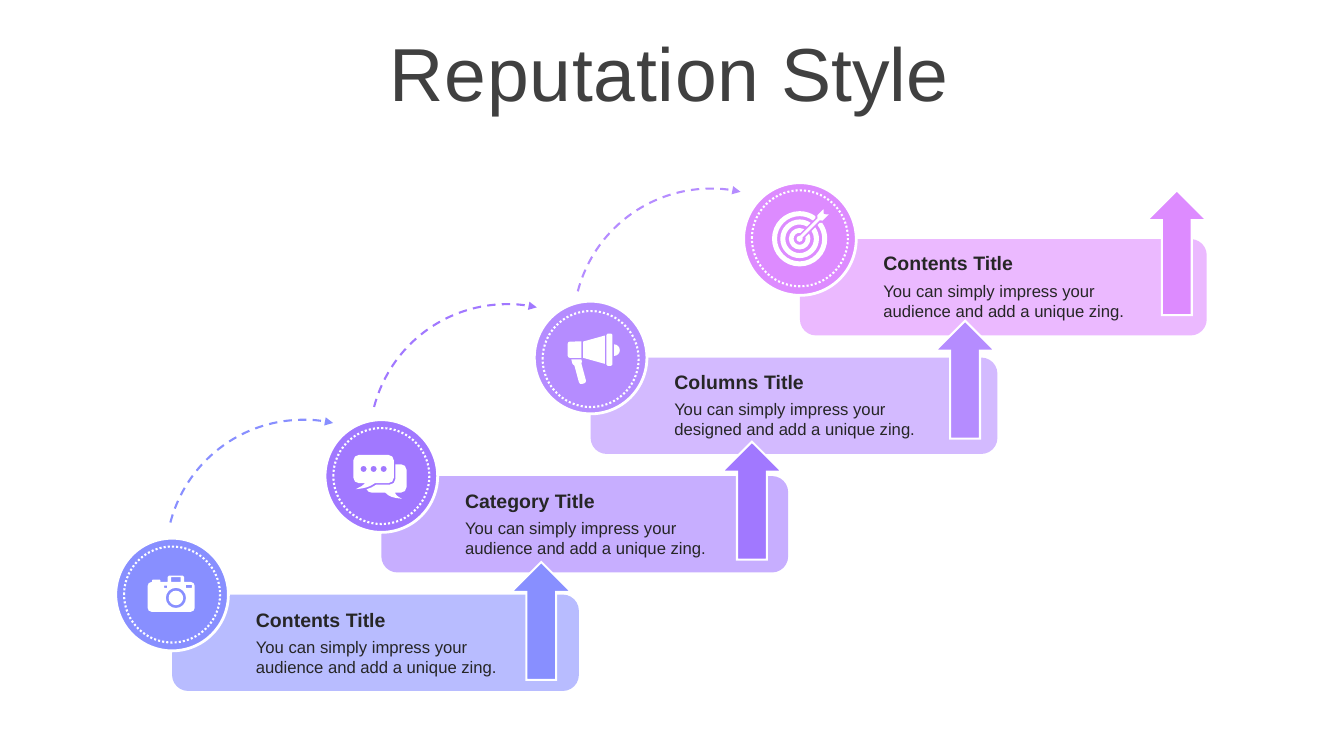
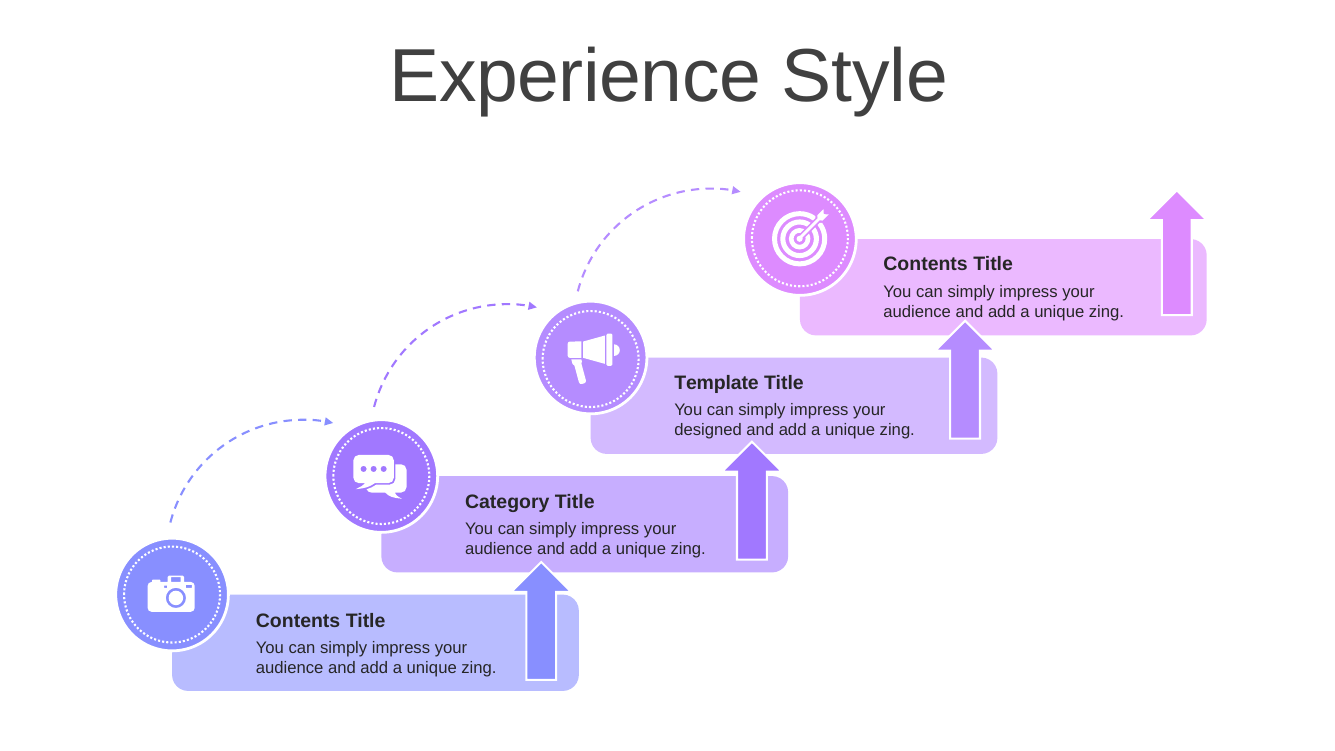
Reputation: Reputation -> Experience (575, 76)
Columns: Columns -> Template (717, 383)
